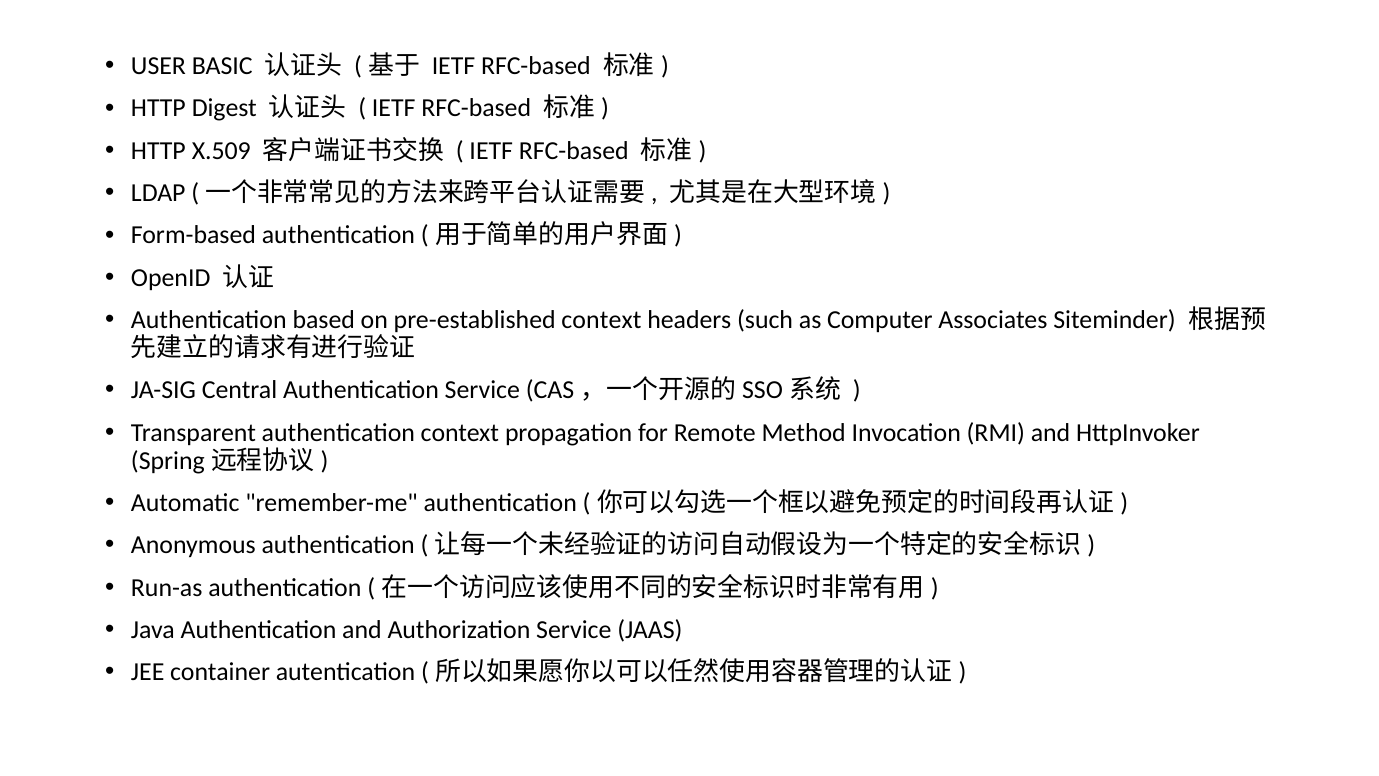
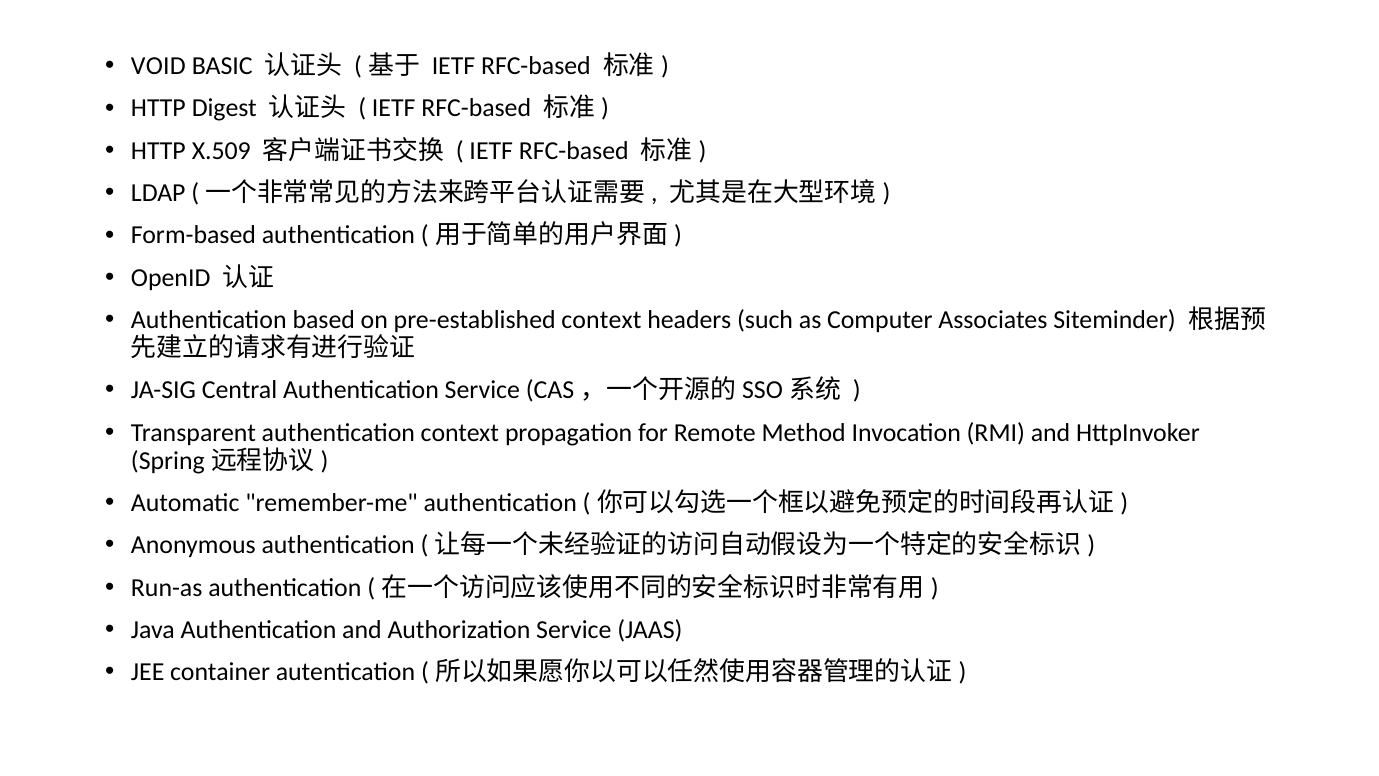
USER: USER -> VOID (158, 66)
